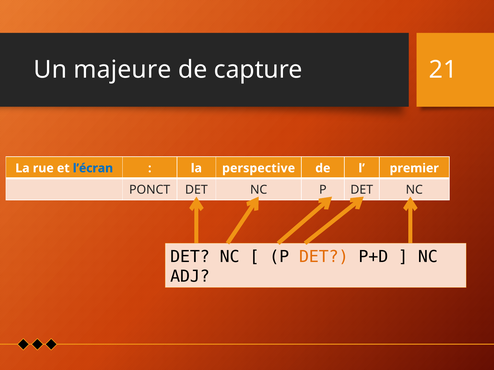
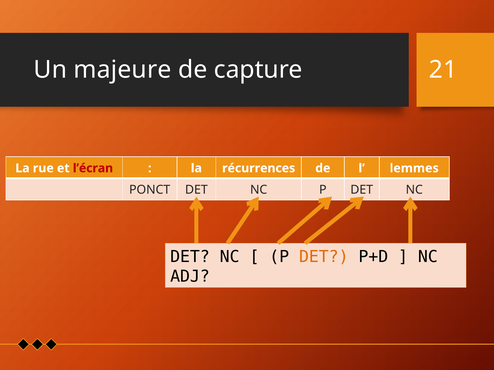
l’écran colour: blue -> red (93, 168)
perspective: perspective -> récurrences (259, 168)
premier: premier -> lemmes (414, 168)
